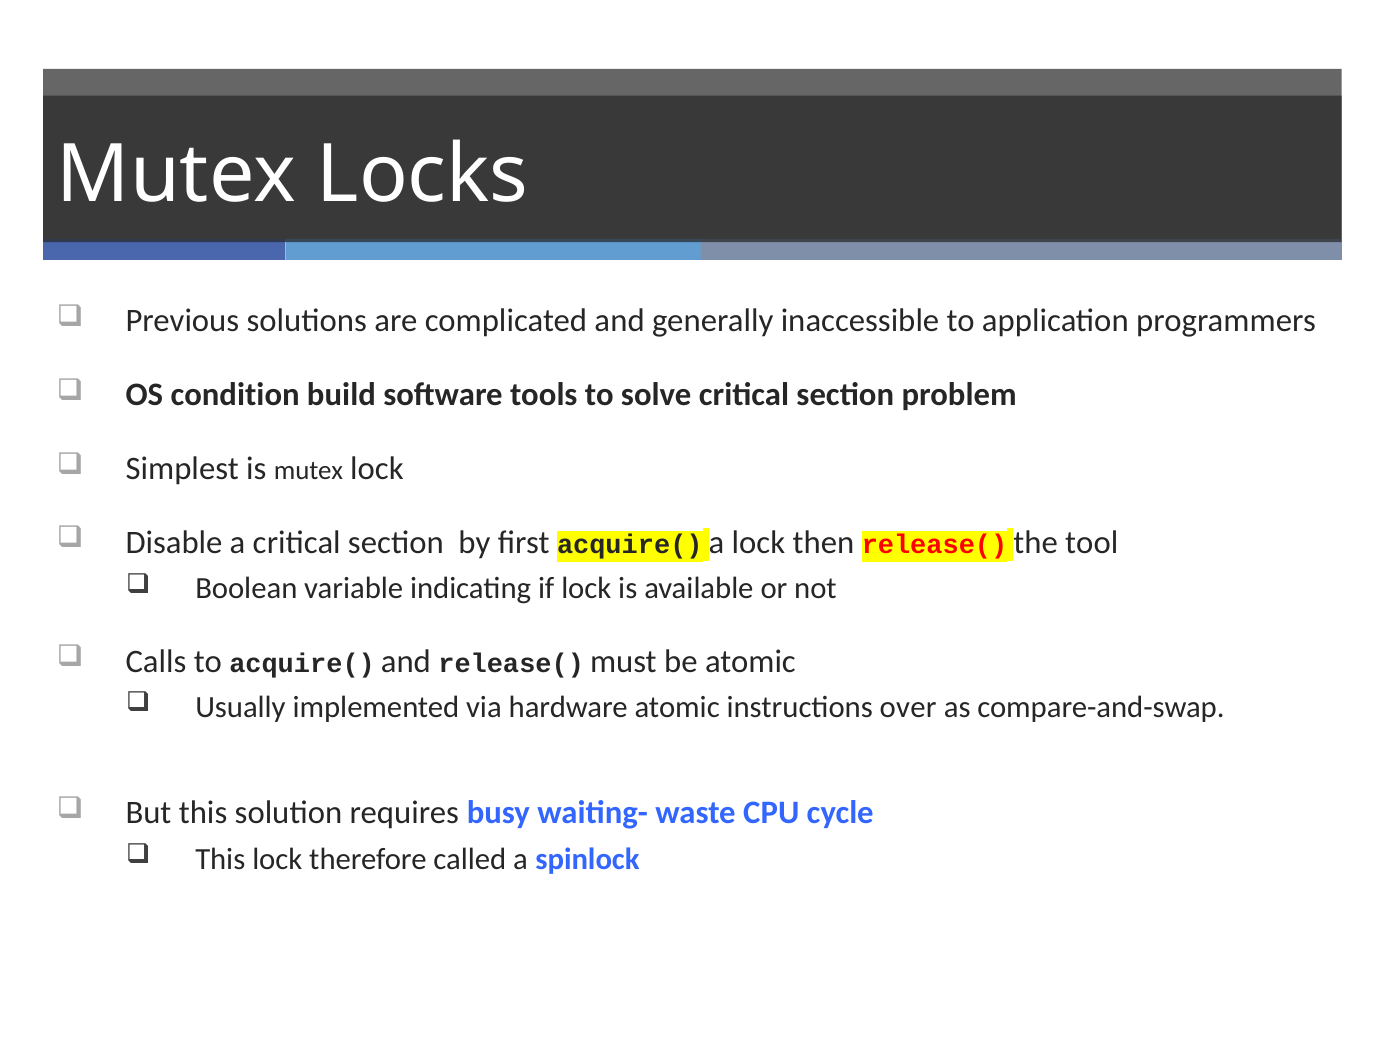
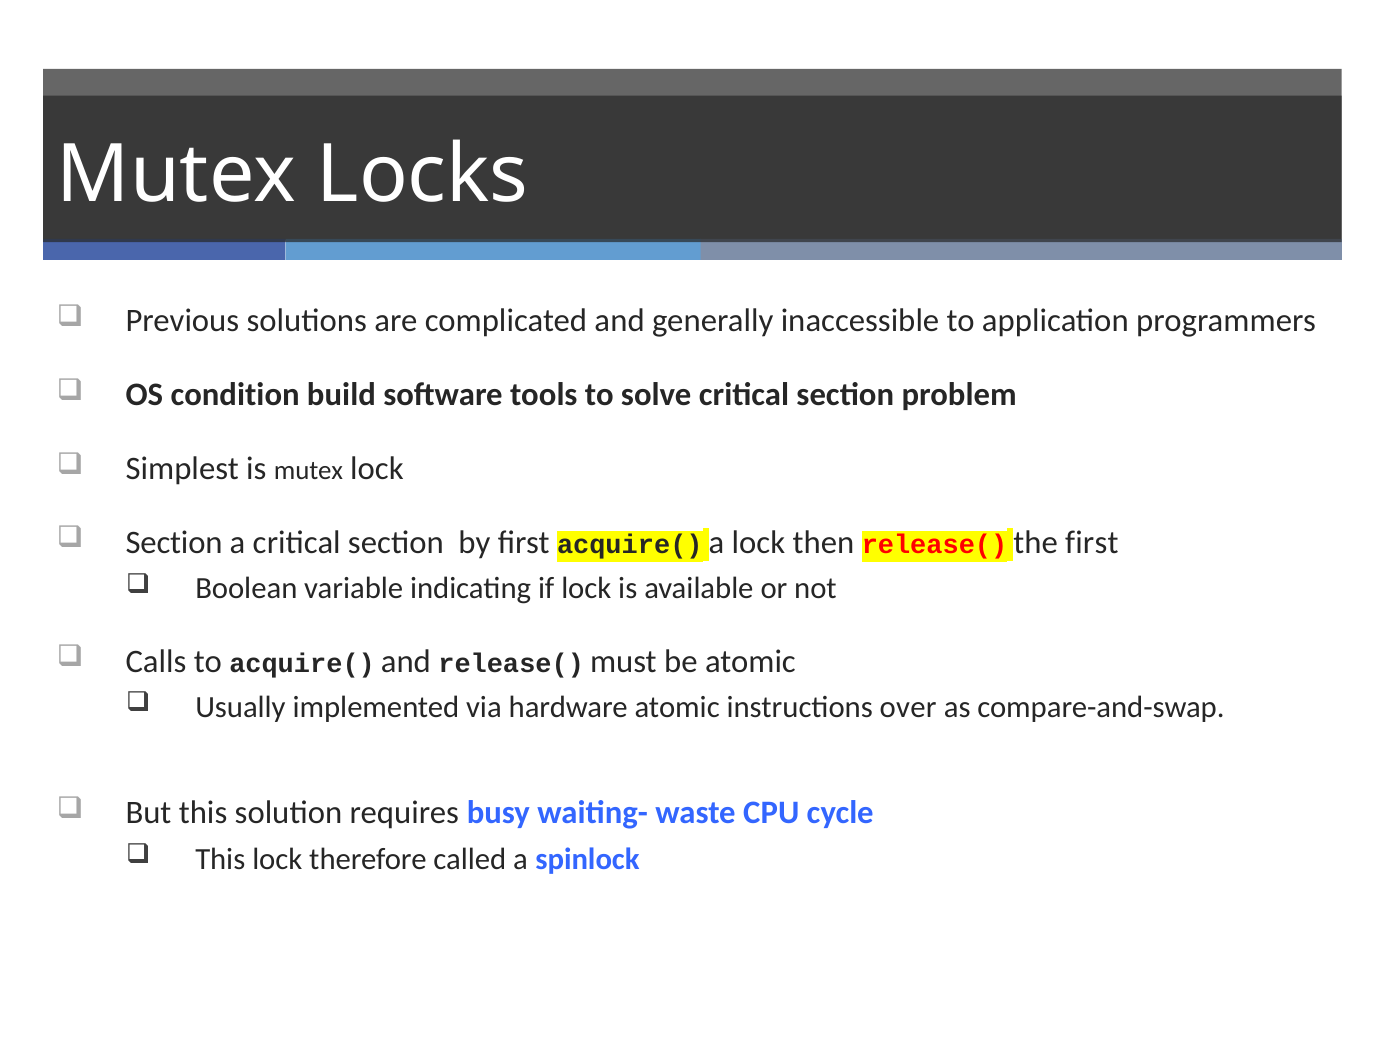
Disable: Disable -> Section (174, 542)
the tool: tool -> first (1092, 542)
